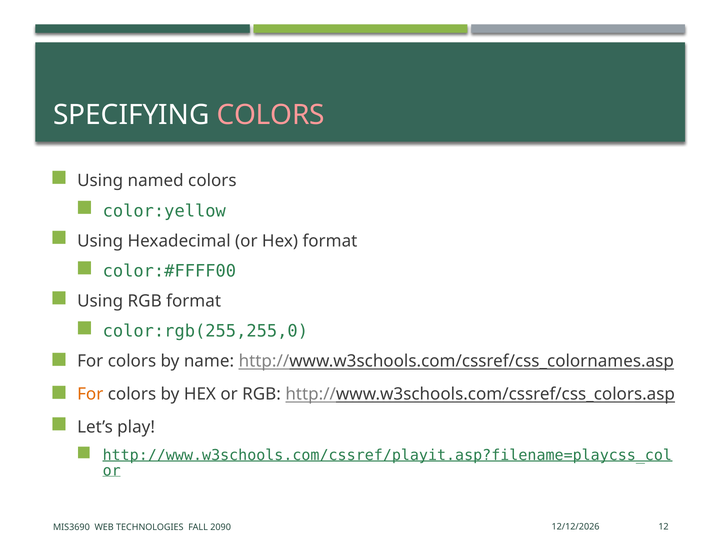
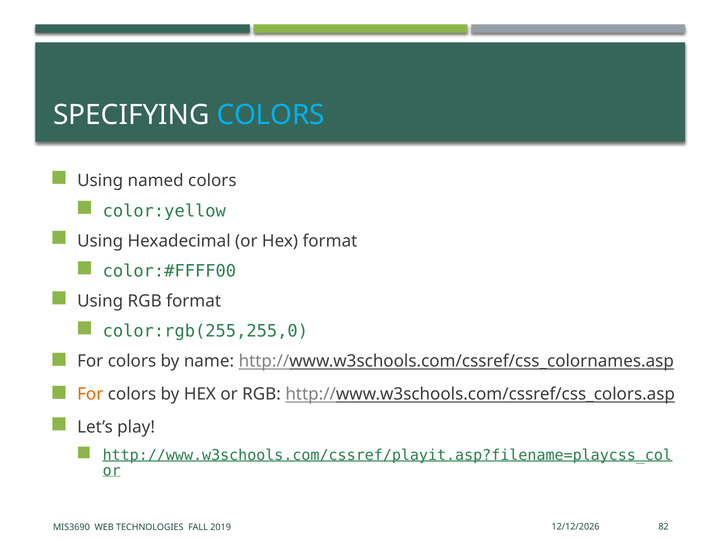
COLORS colour: pink -> light blue (271, 115)
12: 12 -> 82 (664, 526)
2090: 2090 -> 2019 (221, 527)
